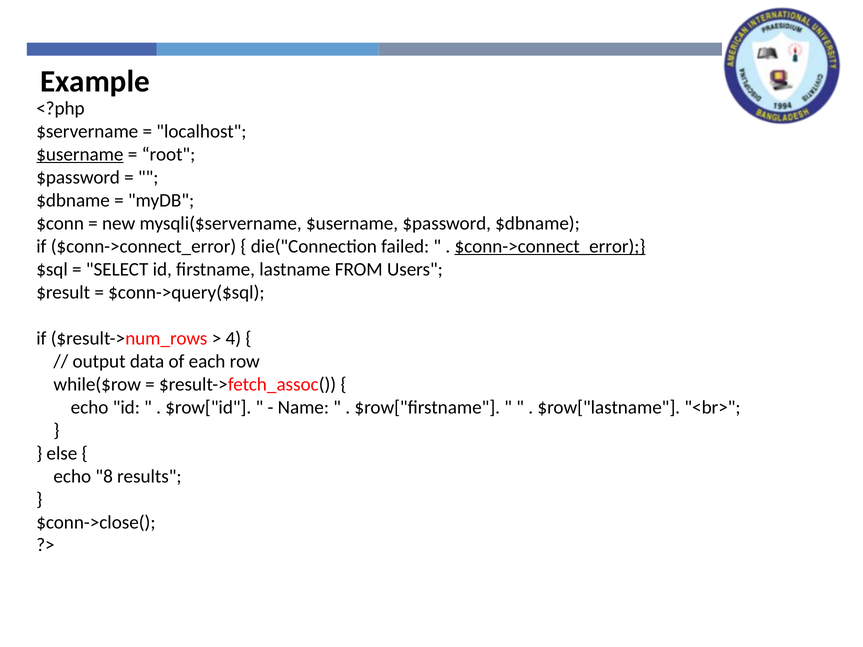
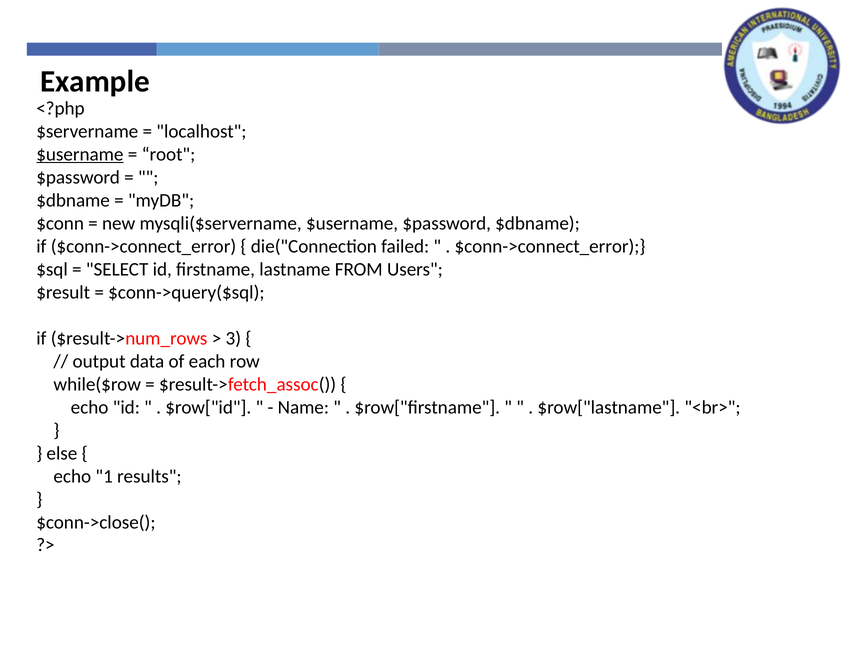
$conn->connect_error underline: present -> none (550, 246)
4: 4 -> 3 (233, 338)
8: 8 -> 1 (104, 476)
